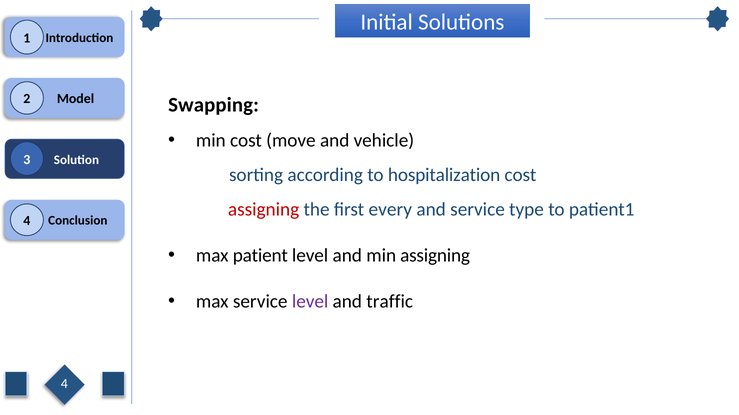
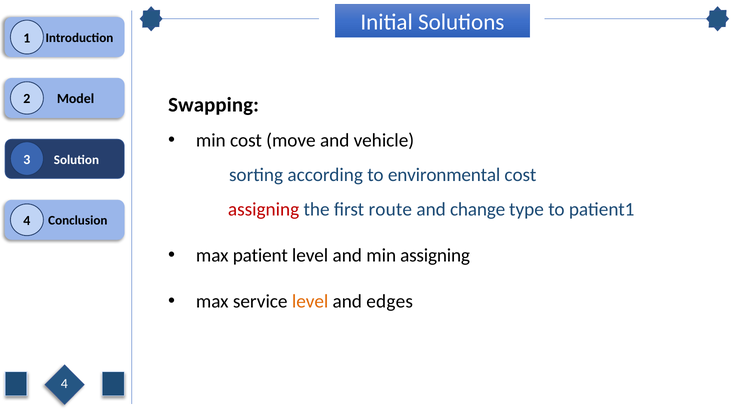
hospitalization: hospitalization -> environmental (444, 175)
every: every -> route (390, 210)
and service: service -> change (478, 210)
level colour: purple -> orange (310, 302)
traffic: traffic -> edges (390, 302)
